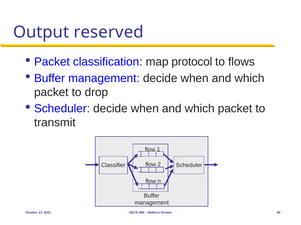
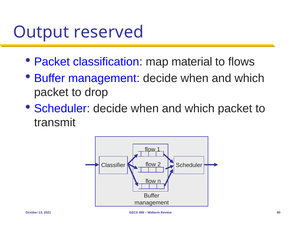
protocol: protocol -> material (192, 62)
